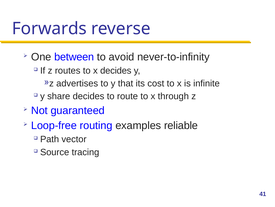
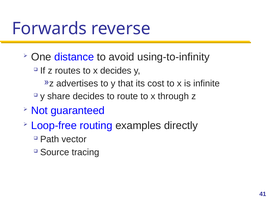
between: between -> distance (74, 57)
never-to-infinity: never-to-infinity -> using-to-infinity (173, 57)
reliable: reliable -> directly (181, 125)
